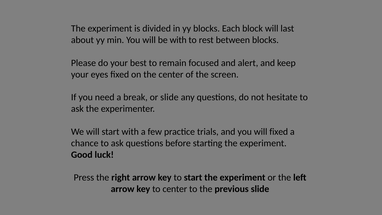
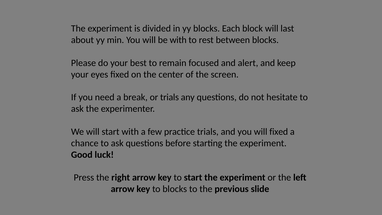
or slide: slide -> trials (170, 97)
to center: center -> blocks (175, 189)
